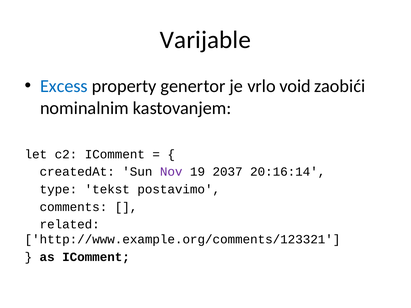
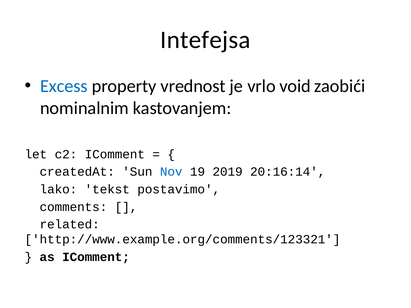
Varijable: Varijable -> Intefejsa (205, 40)
genertor: genertor -> vrednost (193, 86)
Nov colour: purple -> blue (171, 172)
2037: 2037 -> 2019 (228, 172)
type: type -> lako (58, 189)
